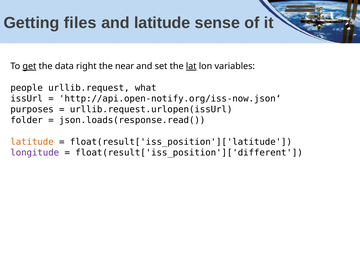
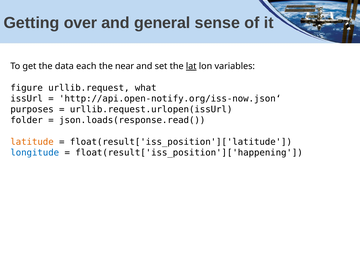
files: files -> over (80, 23)
and latitude: latitude -> general (162, 23)
get underline: present -> none (29, 66)
right: right -> each (86, 66)
people: people -> figure (27, 88)
longitude colour: purple -> blue (35, 153)
float(result['iss_position']['different: float(result['iss_position']['different -> float(result['iss_position']['happening (189, 153)
